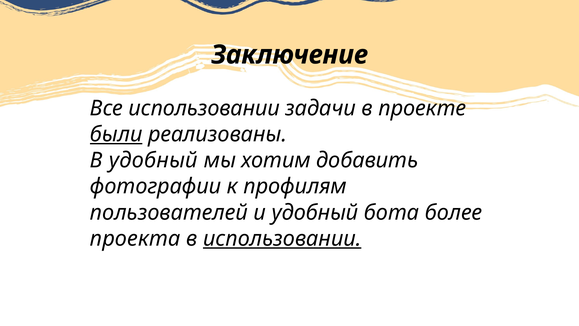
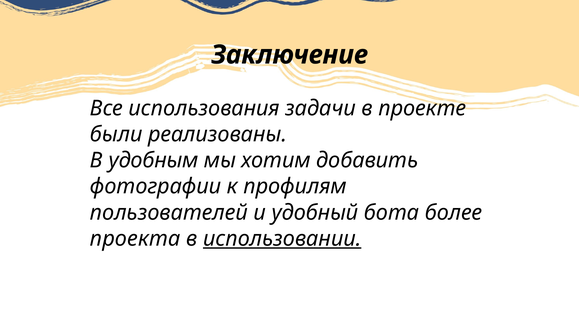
Все использовании: использовании -> использования (204, 108)
были underline: present -> none (116, 134)
В удобный: удобный -> удобным (153, 160)
